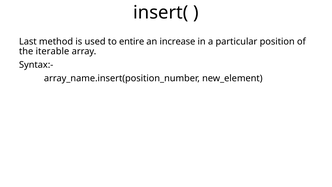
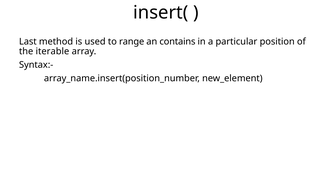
entire: entire -> range (132, 41)
increase: increase -> contains (177, 41)
